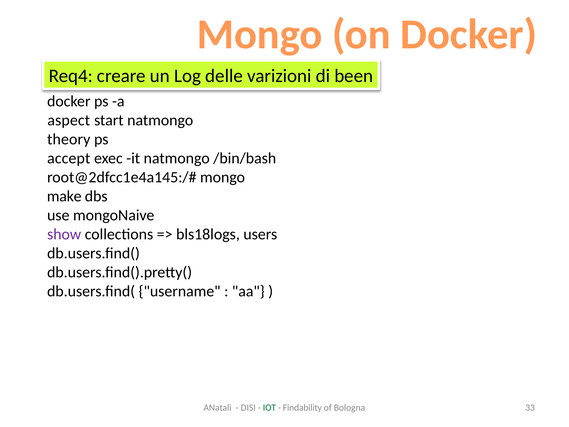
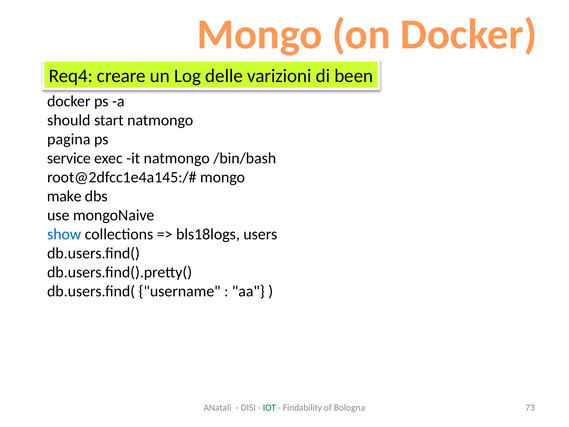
aspect: aspect -> should (69, 120)
theory: theory -> pagina (69, 139)
accept: accept -> service (69, 158)
show colour: purple -> blue (64, 234)
33: 33 -> 73 (530, 407)
